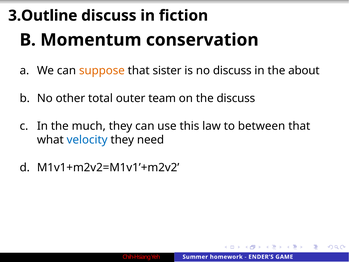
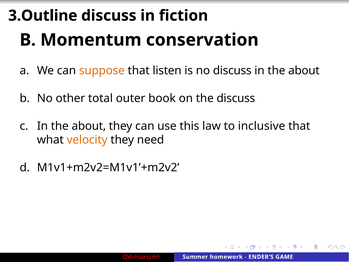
sister: sister -> listen (167, 71)
team: team -> book (162, 98)
much: much -> about (89, 126)
between: between -> inclusive (262, 126)
velocity colour: blue -> orange (87, 140)
